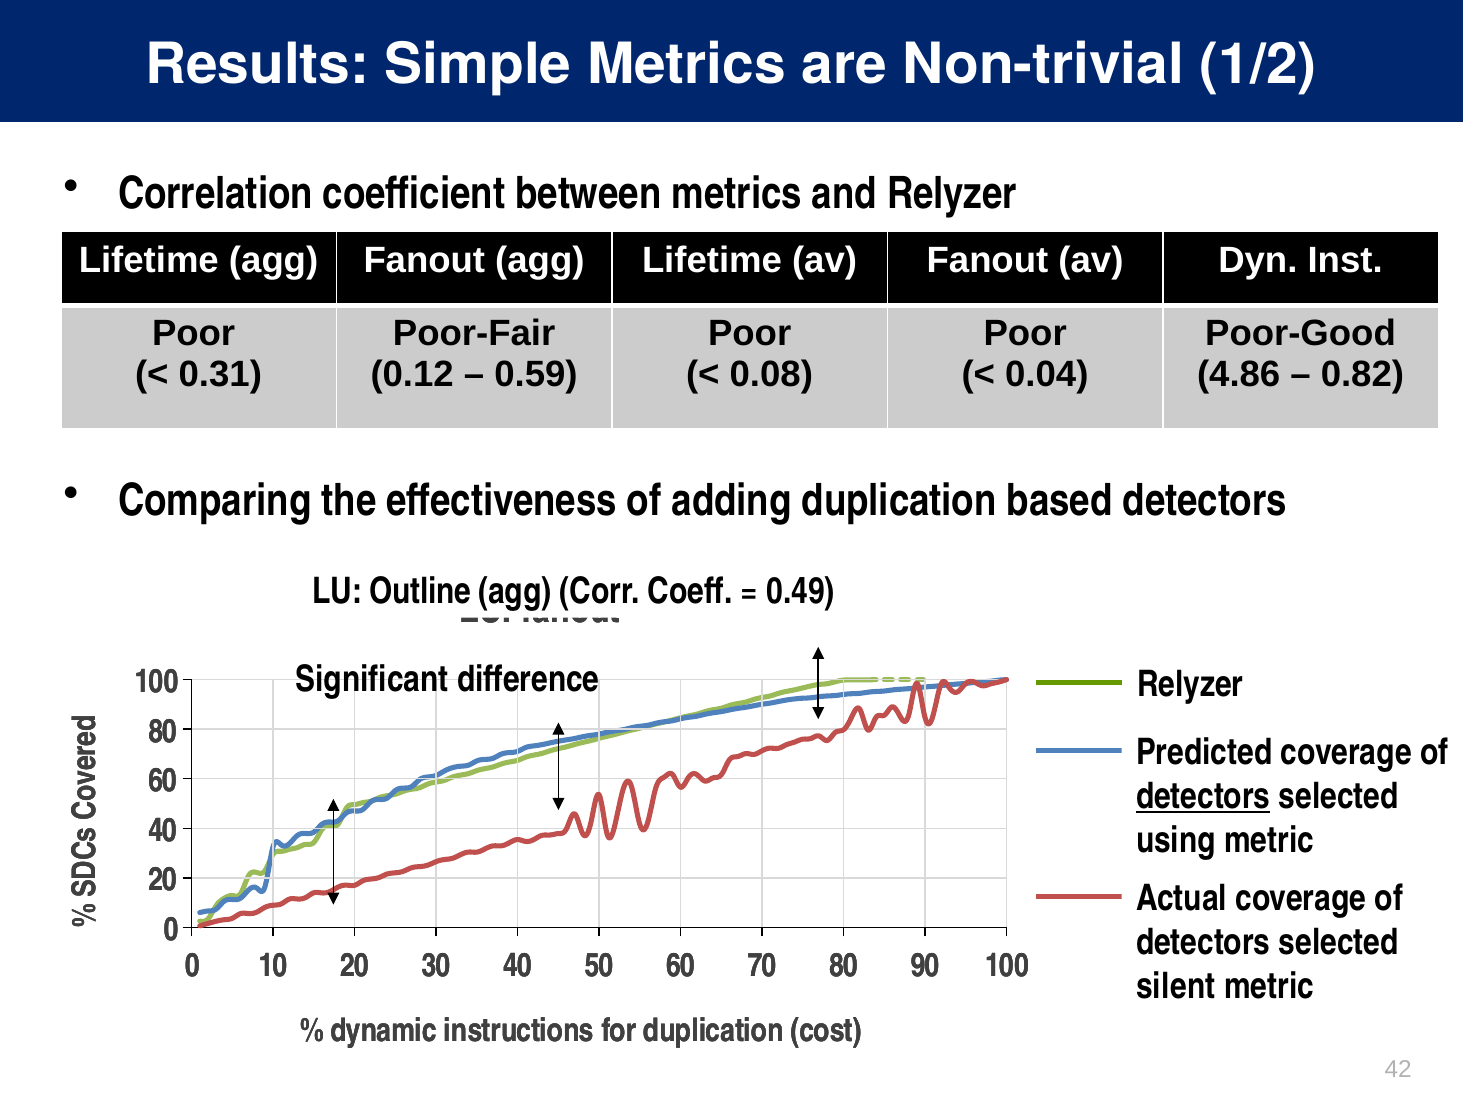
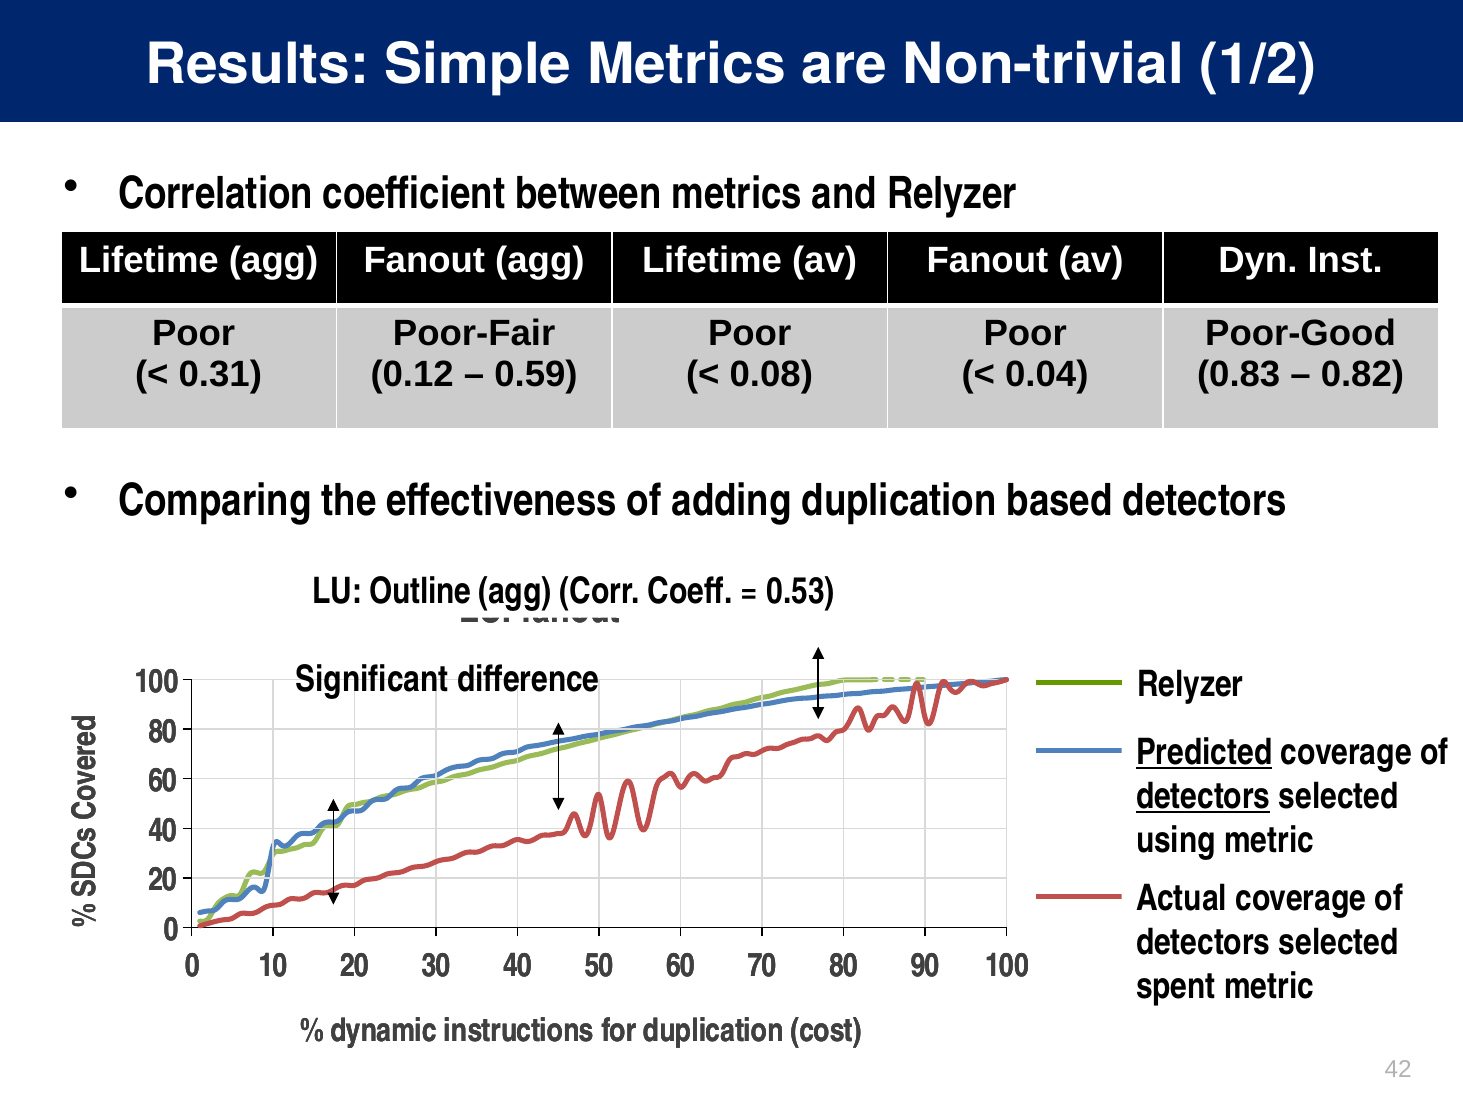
4.86: 4.86 -> 0.83 (1239, 375)
0.49: 0.49 -> 0.53 (801, 591)
Predicted underline: none -> present (1204, 753)
silent: silent -> spent (1176, 987)
